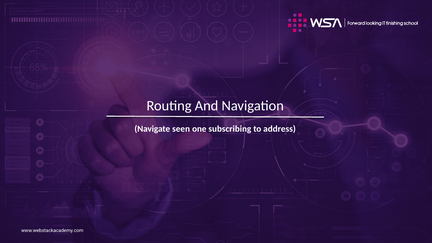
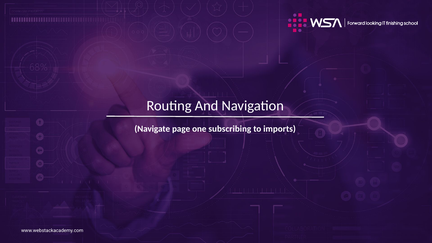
seen: seen -> page (181, 129)
address: address -> imports (280, 129)
